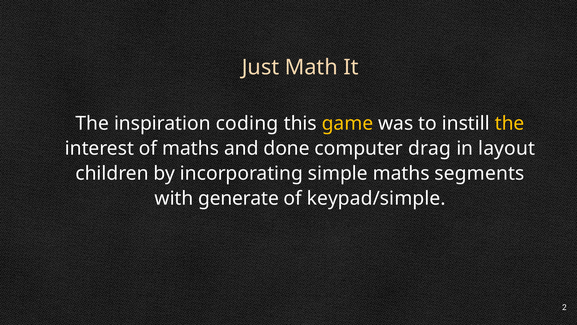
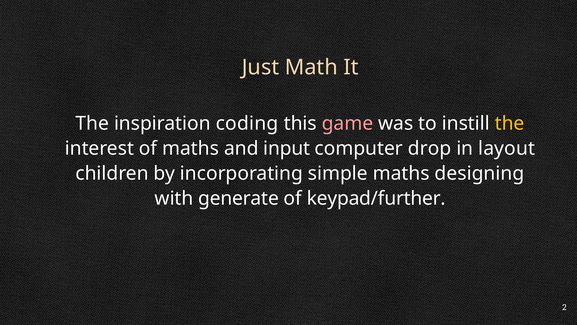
game colour: yellow -> pink (348, 123)
done: done -> input (287, 148)
drag: drag -> drop (430, 148)
segments: segments -> designing (480, 173)
keypad/simple: keypad/simple -> keypad/further (376, 198)
